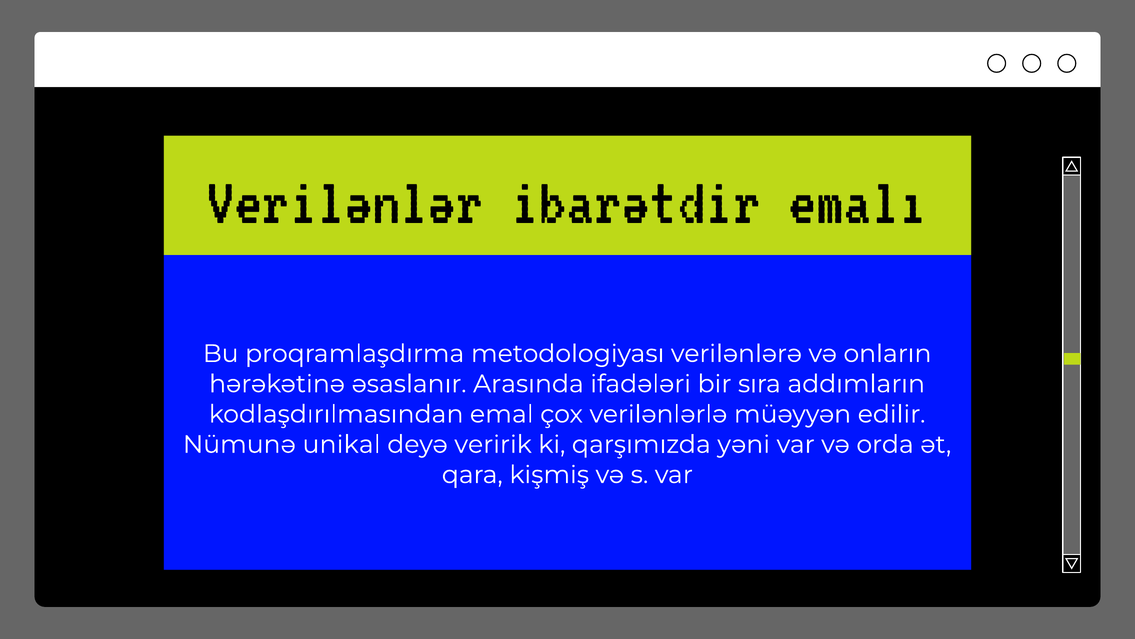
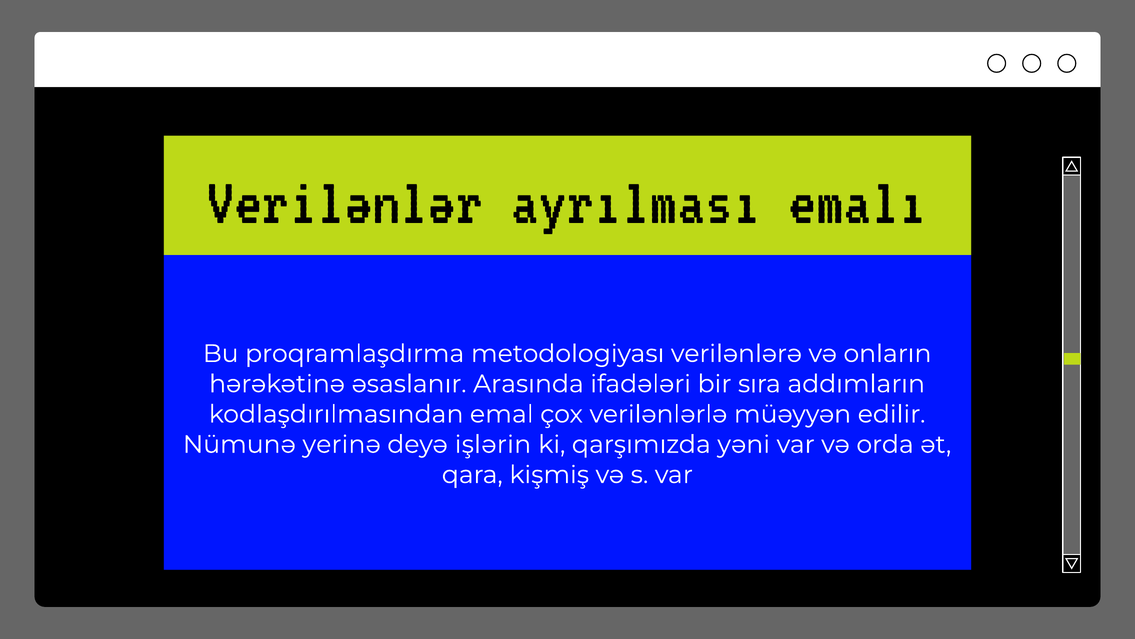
ibarətdir: ibarətdir -> ayrılması (636, 200)
unikal: unikal -> yerinə (342, 444)
veririk: veririk -> işlərin (493, 444)
